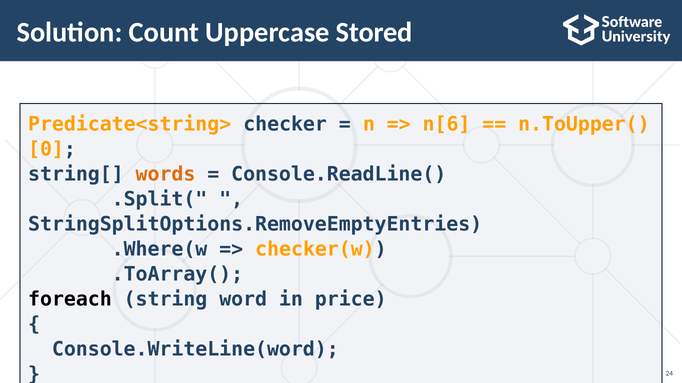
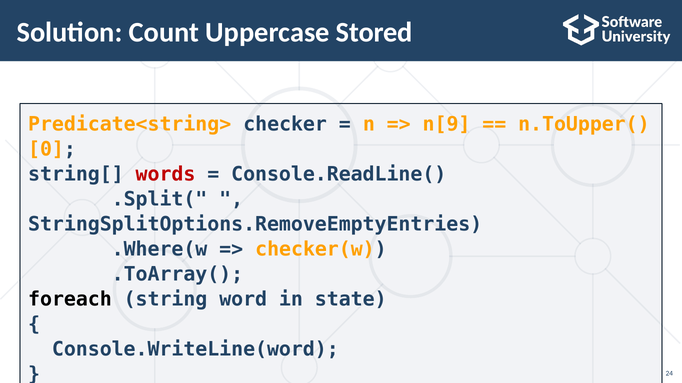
n[6: n[6 -> n[9 (447, 124)
words colour: orange -> red (166, 174)
price: price -> state (351, 300)
